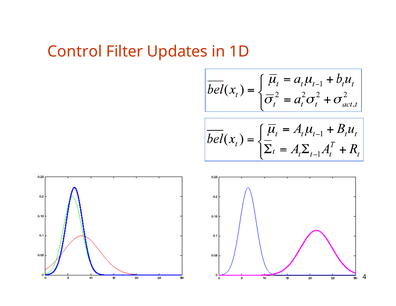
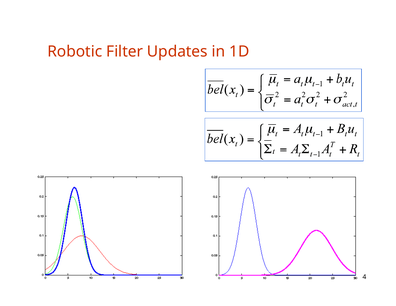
Control: Control -> Robotic (75, 52)
